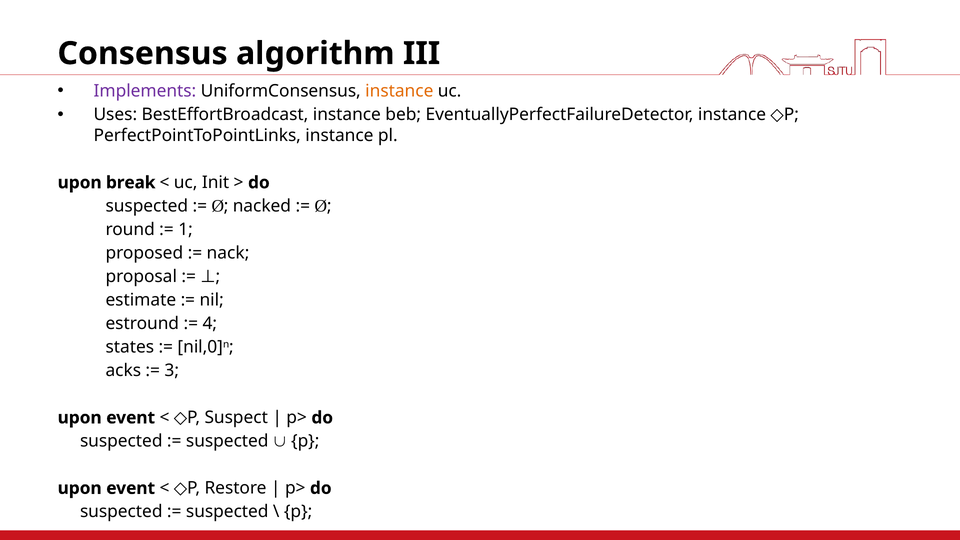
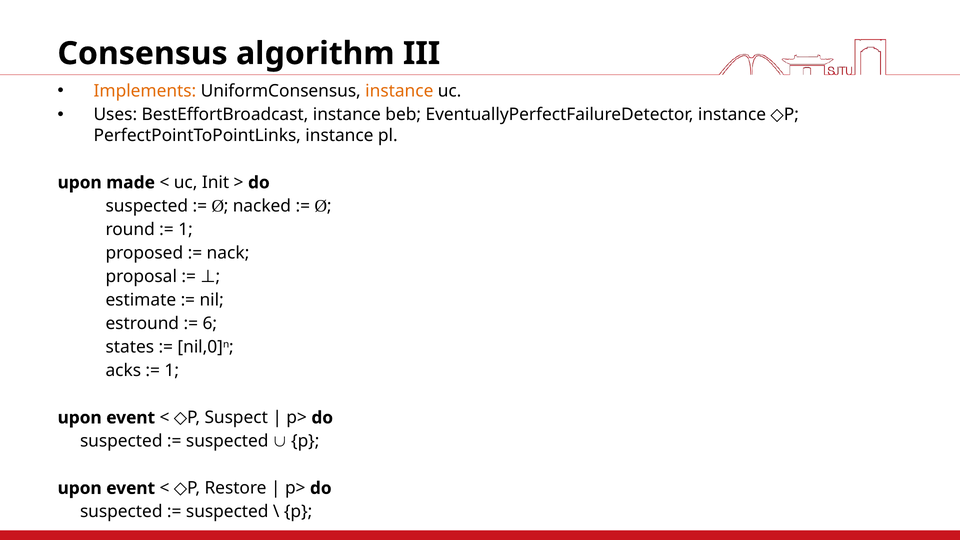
Implements colour: purple -> orange (145, 91)
break: break -> made (131, 183)
4: 4 -> 6 (210, 324)
3: 3 -> 1 (172, 371)
